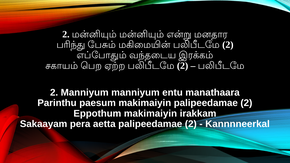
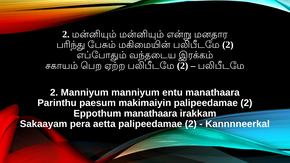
Eppothum makimaiyin: makimaiyin -> manathaara (151, 114)
